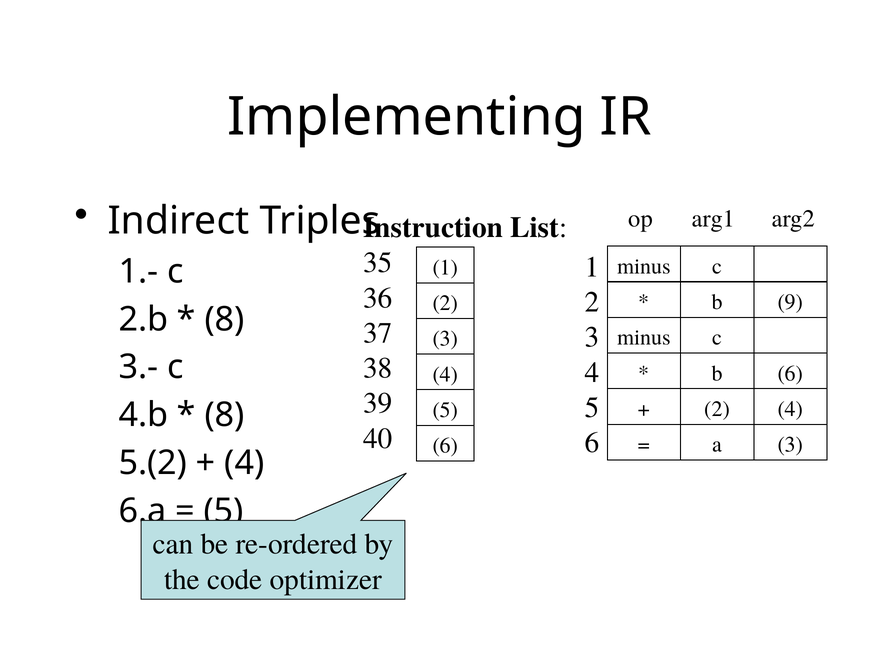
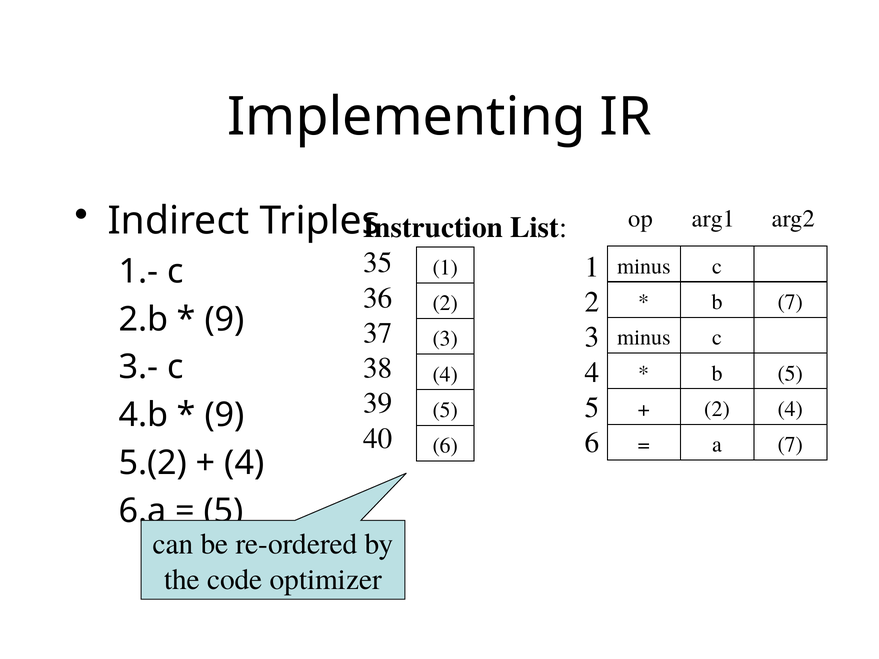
b 9: 9 -> 7 (790, 302)
8: 8 -> 9 (225, 319)
b 6: 6 -> 5 (790, 373)
8: 8 -> 9 (225, 415)
a 3: 3 -> 7 (790, 445)
